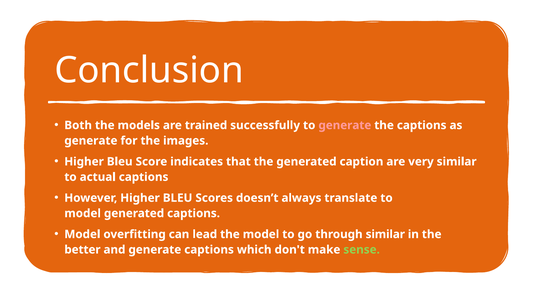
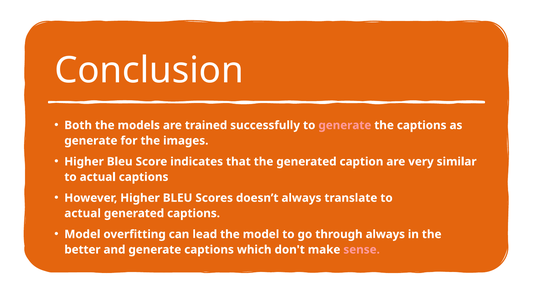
model: model -> actual (83, 213)
through similar: similar -> always (385, 234)
sense colour: light green -> pink (362, 250)
